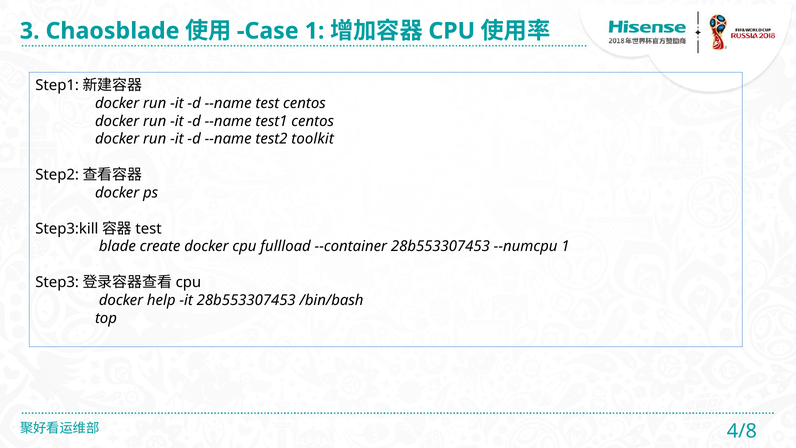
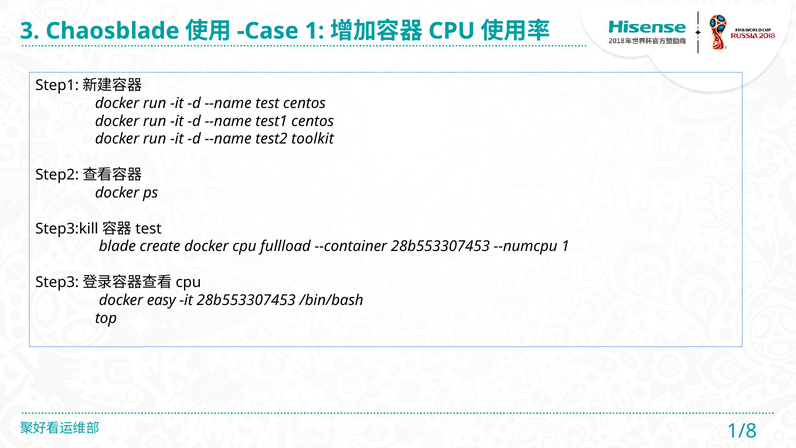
help: help -> easy (161, 300)
4/8: 4/8 -> 1/8 (742, 431)
